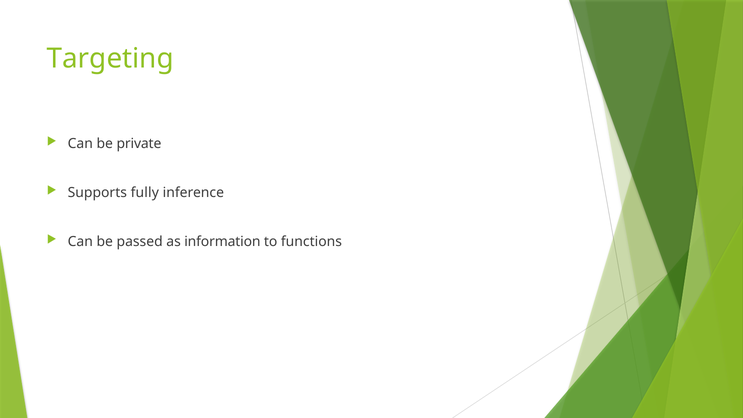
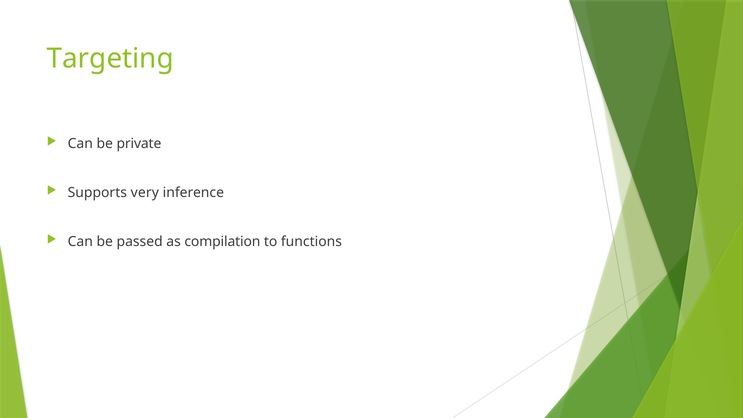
fully: fully -> very (145, 193)
information: information -> compilation (222, 242)
